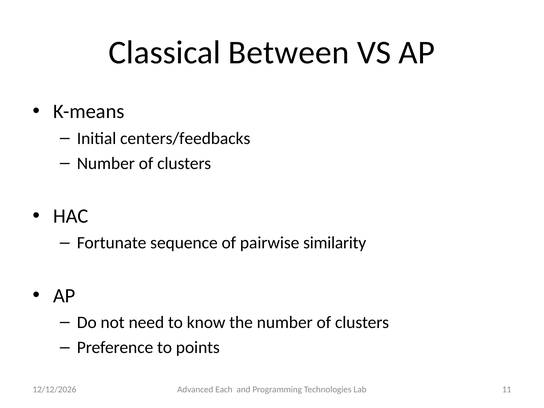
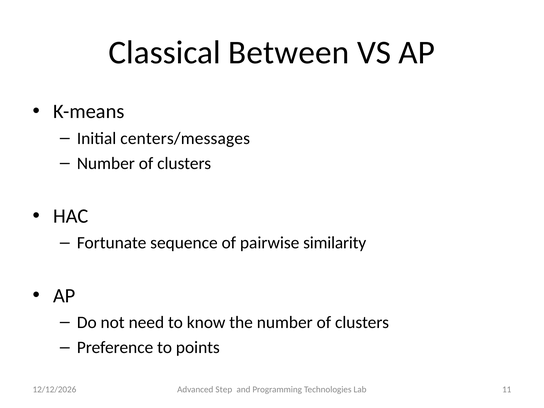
centers/feedbacks: centers/feedbacks -> centers/messages (185, 138)
Each: Each -> Step (224, 390)
